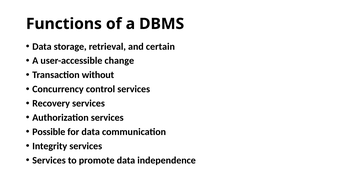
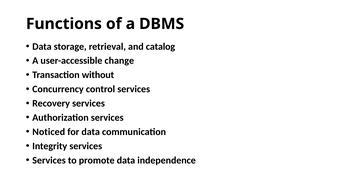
certain: certain -> catalog (160, 47)
Possible: Possible -> Noticed (49, 132)
